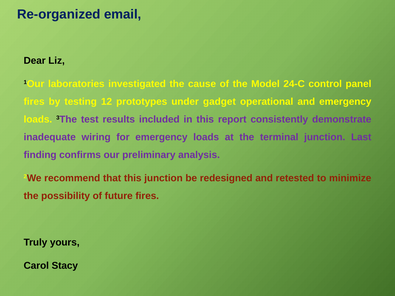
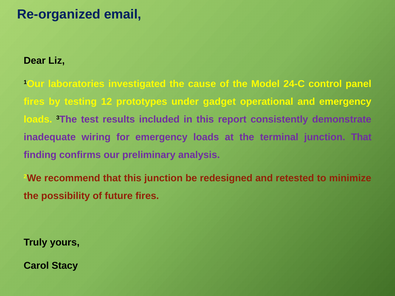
junction Last: Last -> That (361, 137)
